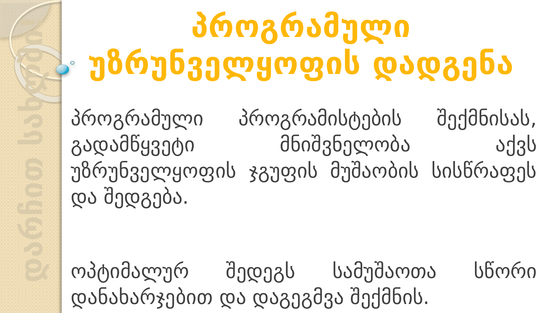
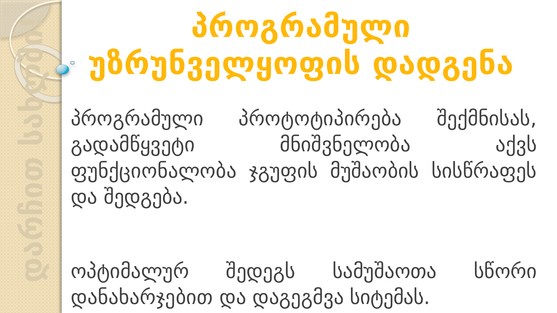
პროგრამისტების: პროგრამისტების -> პროტოტიპირება (320, 119)
უზრუნველყოფის: უზრუნველყოფის -> ფუნქციონალობა (154, 171)
შექმნის: შექმნის -> სიტემას (390, 298)
